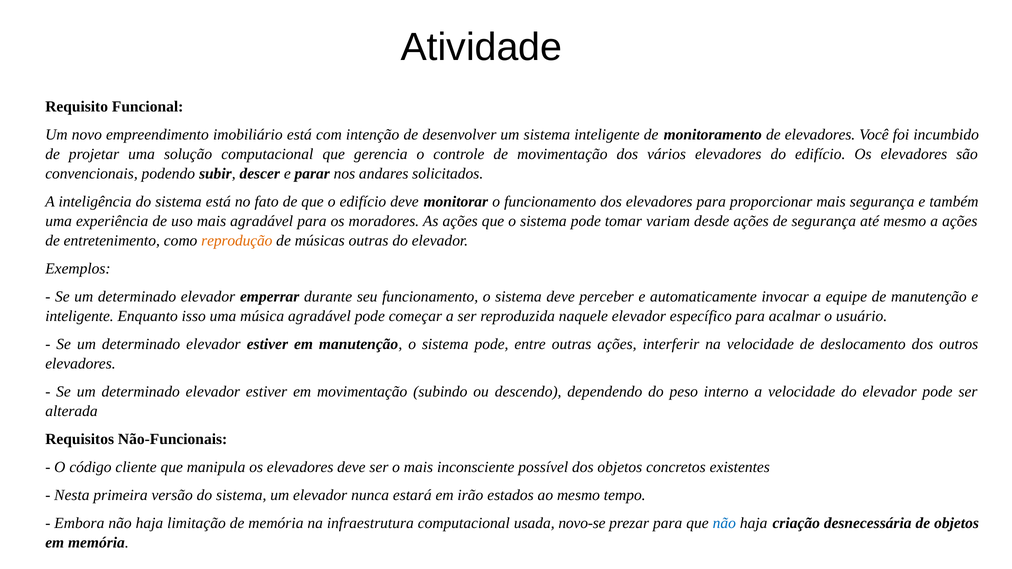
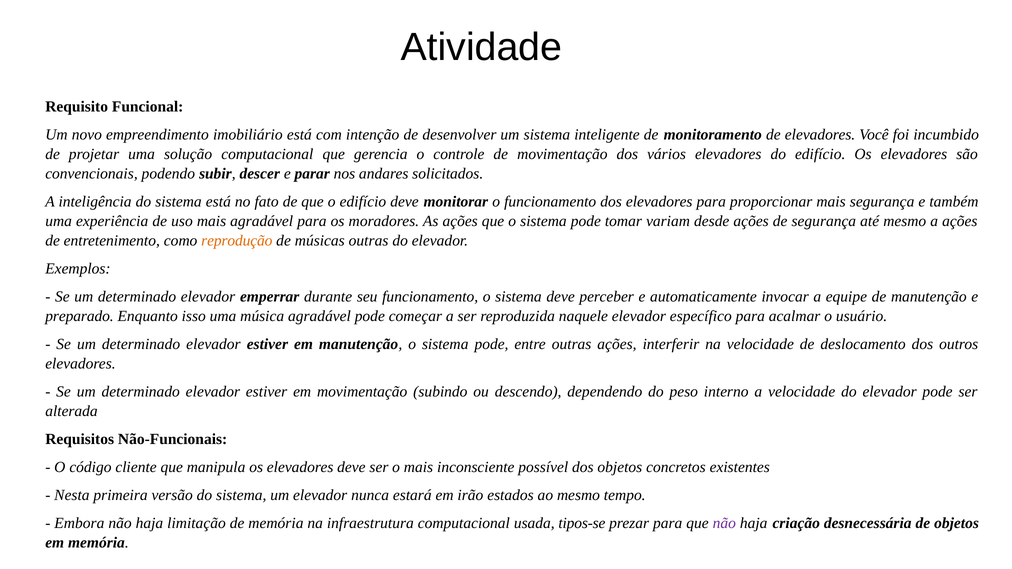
inteligente: inteligente -> preparado (80, 316)
novo-se: novo-se -> tipos-se (582, 523)
não colour: blue -> purple (724, 523)
